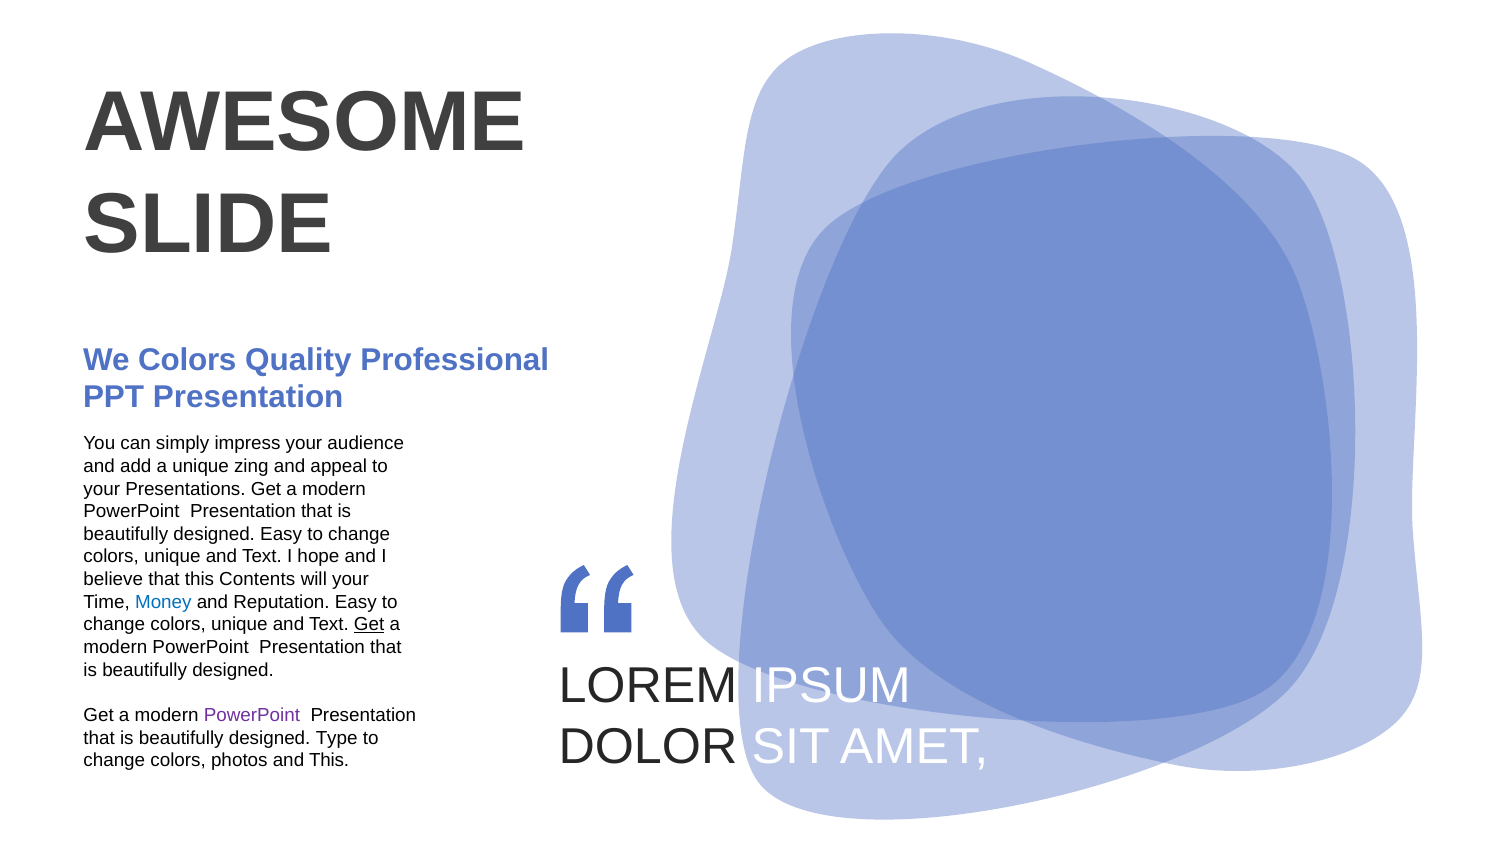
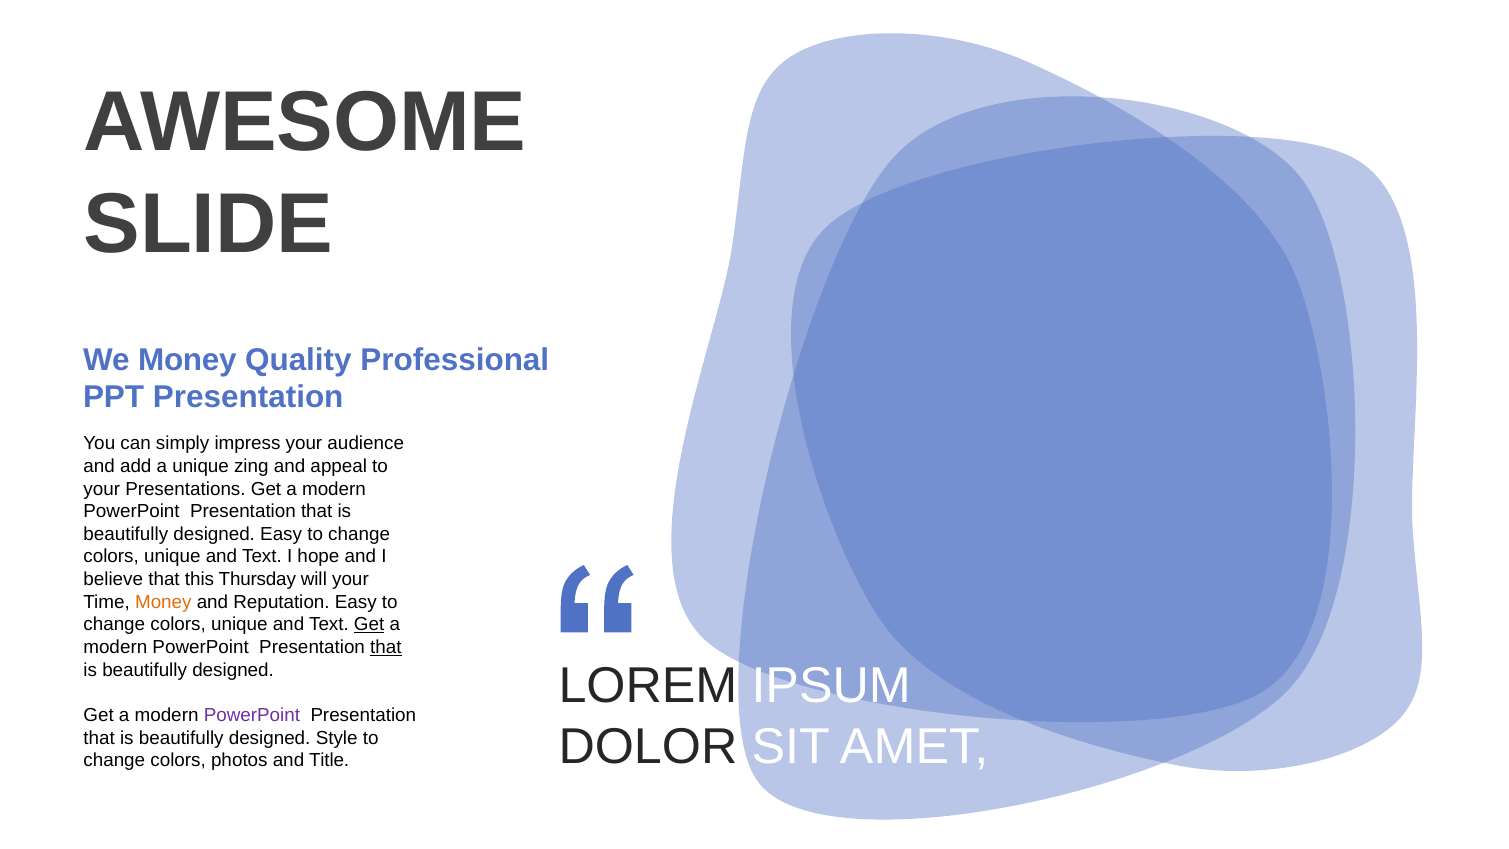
We Colors: Colors -> Money (187, 360)
Contents: Contents -> Thursday (257, 579)
Money colour: blue -> orange (163, 602)
that underline: none -> present (386, 647)
Type: Type -> Style (337, 738)
and This: This -> Title (329, 760)
